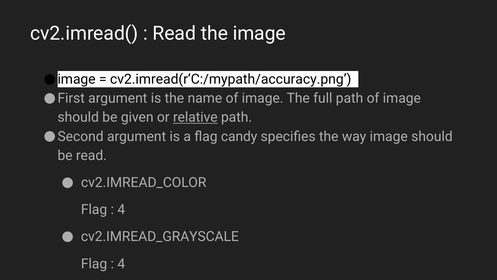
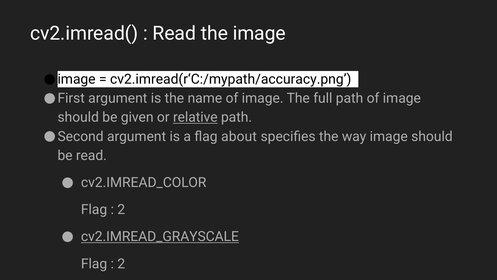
candy: candy -> about (239, 136)
4: 4 -> 2 (121, 209)
cv2.IMREAD_GRAYSCALE underline: none -> present (160, 236)
4: 4 -> 2 (121, 263)
